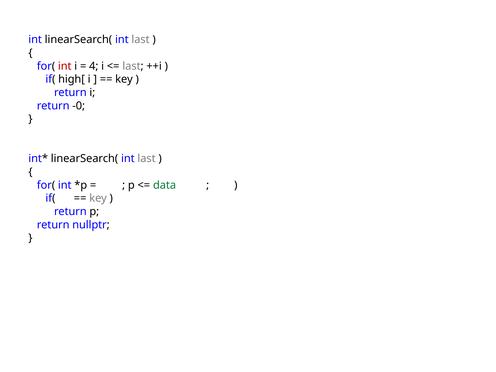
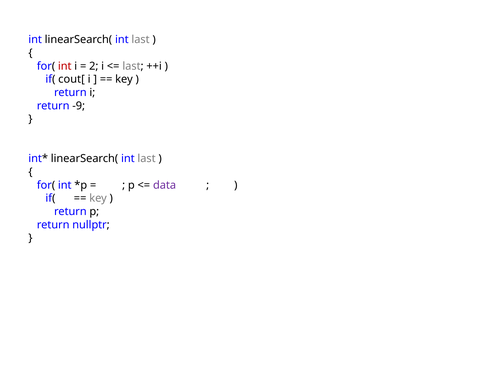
4: 4 -> 2 (94, 66)
high[: high[ -> cout[ (71, 79)
-0: -0 -> -9 (79, 106)
data colour: green -> purple (165, 185)
